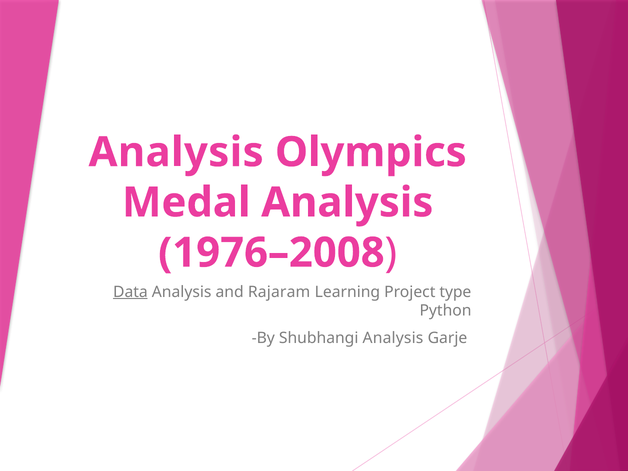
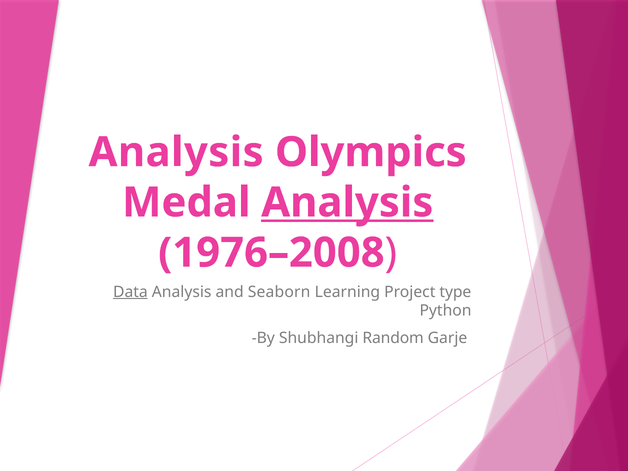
Analysis underline: none -> present (347, 203)
Rajaram: Rajaram -> Seaborn (279, 292)
Shubhangi Analysis: Analysis -> Random (393, 338)
